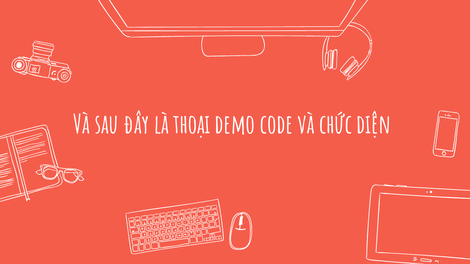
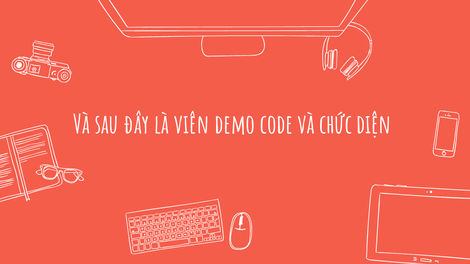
thoại: thoại -> viên (192, 125)
